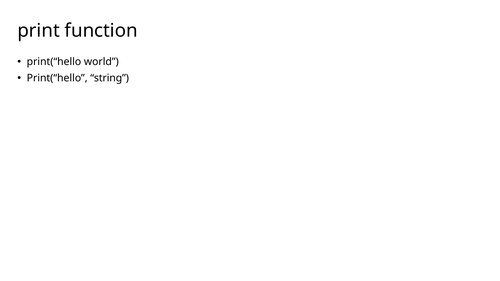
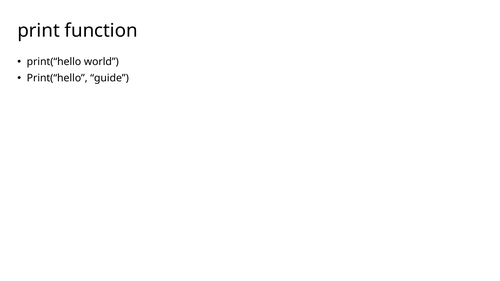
string: string -> guide (110, 78)
